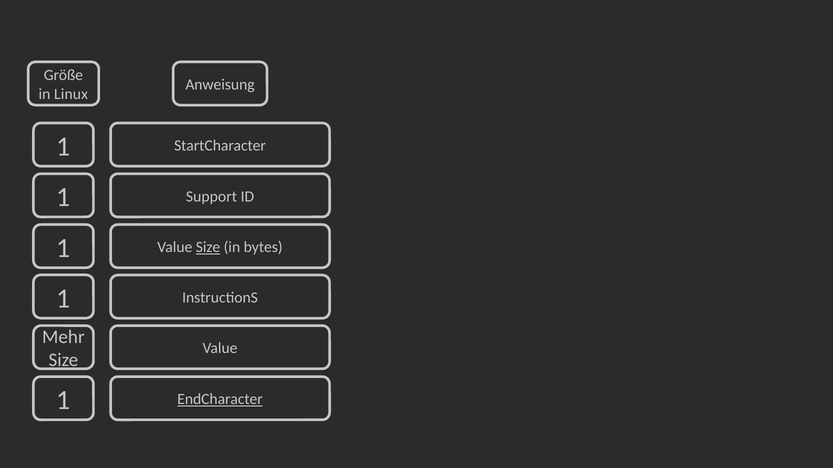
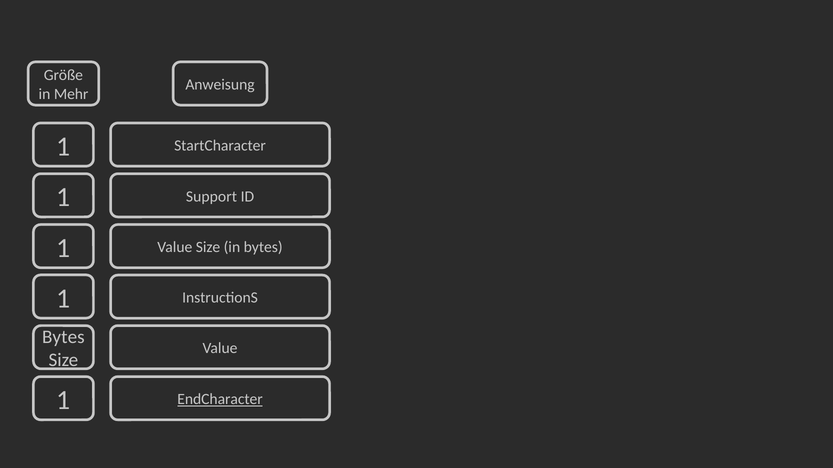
Linux: Linux -> Mehr (71, 94)
Size underline: present -> none (208, 247)
Mehr: Mehr -> Bytes (63, 337)
